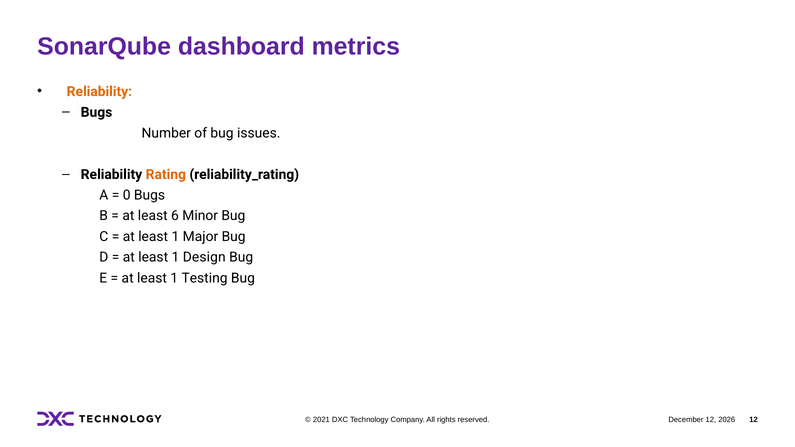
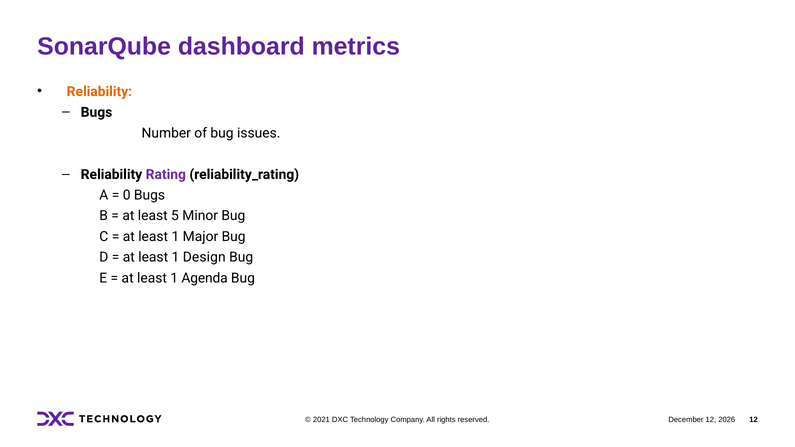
Rating colour: orange -> purple (166, 174)
6: 6 -> 5 (175, 216)
Testing: Testing -> Agenda (205, 278)
